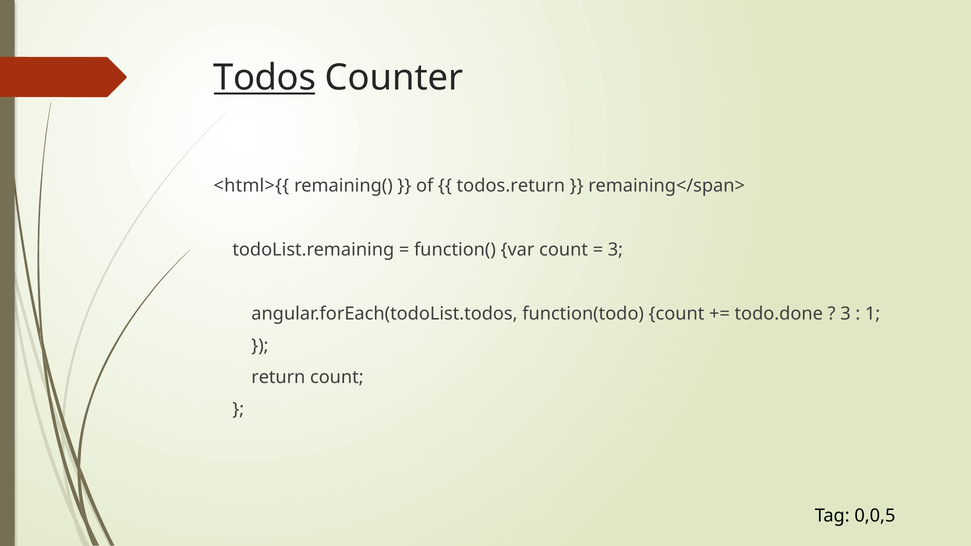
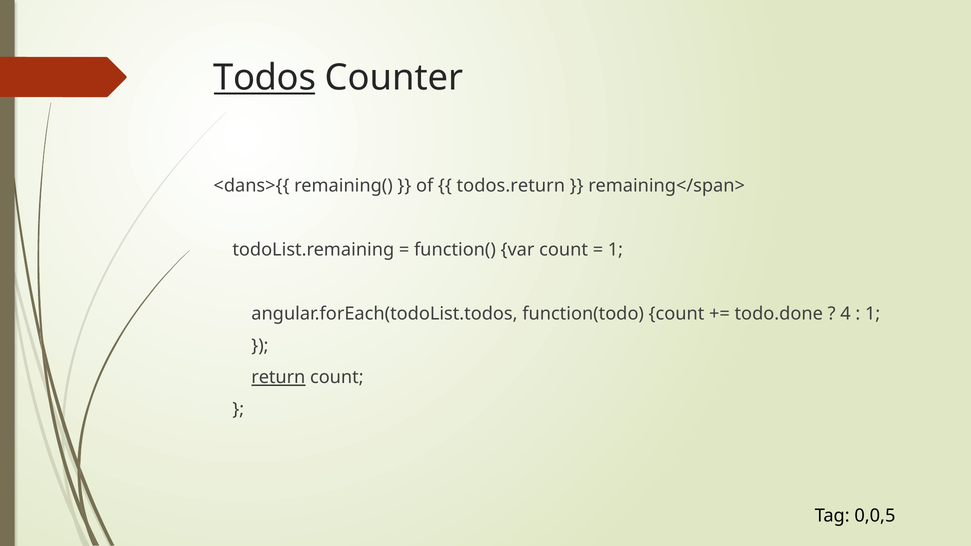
<html>{{: <html>{{ -> <dans>{{ (251, 186)
3: 3 -> 1 (615, 250)
3: 3 -> 4 (846, 314)
return underline: none -> present (278, 378)
